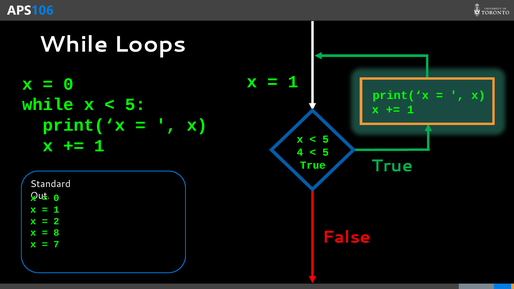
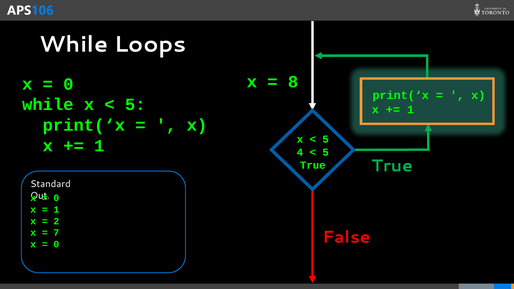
1: 1 -> 8 (293, 82)
8: 8 -> 7 (56, 233)
7: 7 -> 0 (56, 244)
